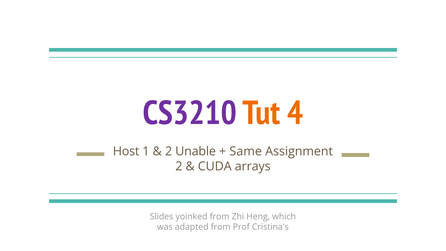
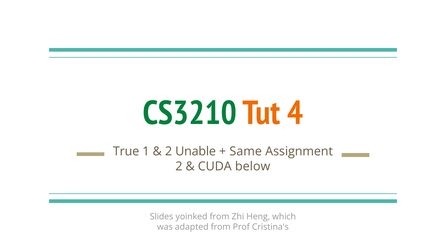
CS3210 colour: purple -> green (190, 113)
Host: Host -> True (126, 151)
arrays: arrays -> below (253, 166)
